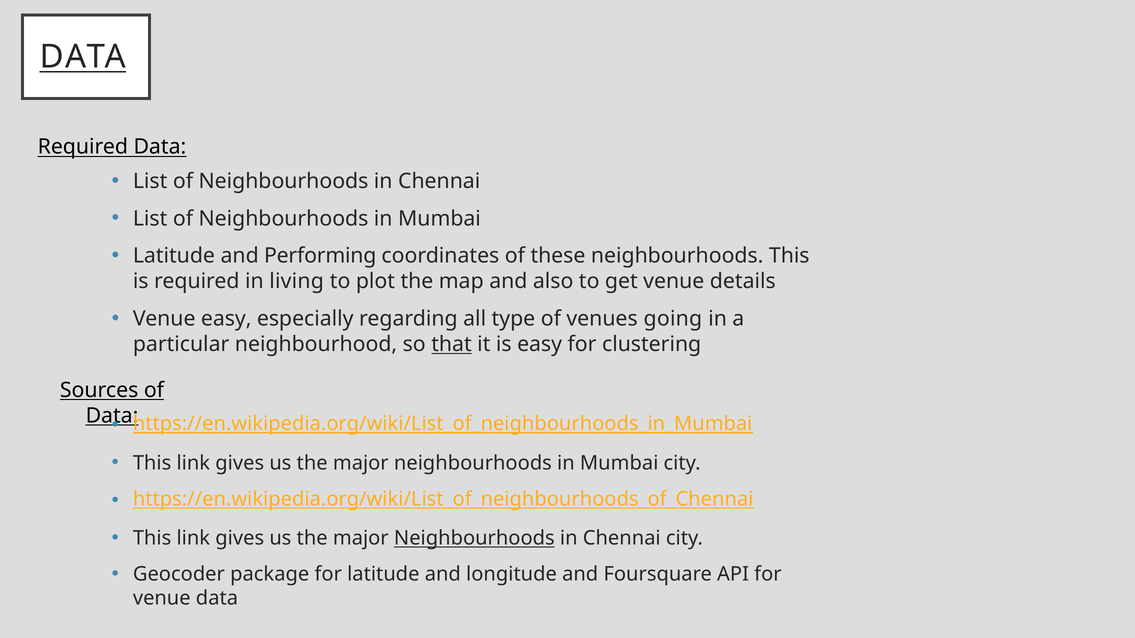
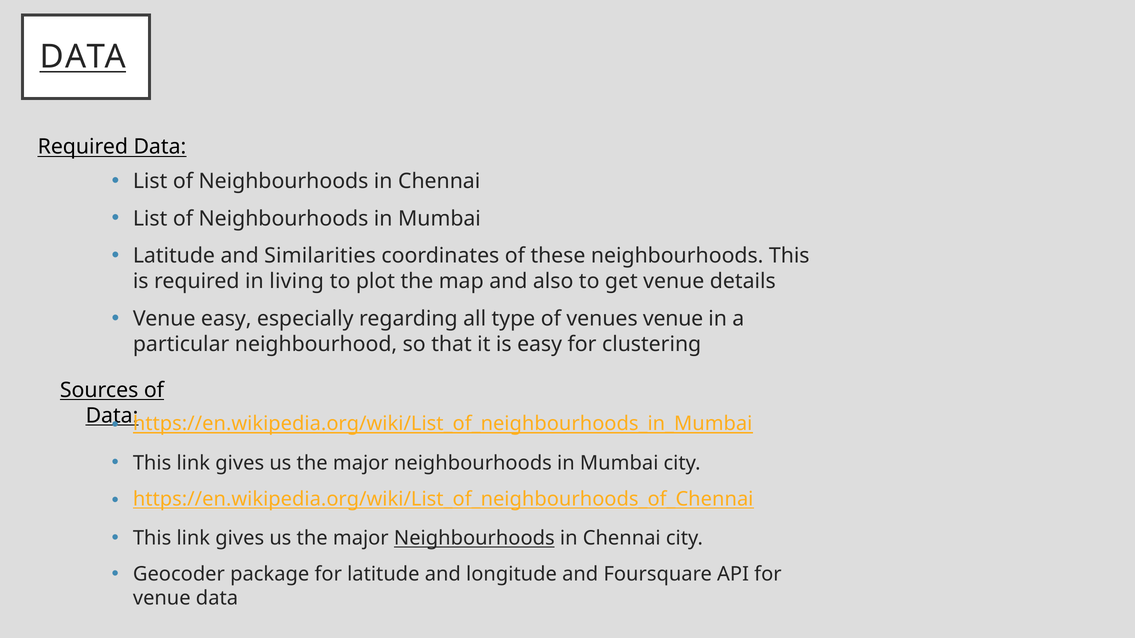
Performing: Performing -> Similarities (320, 256)
venues going: going -> venue (673, 319)
that underline: present -> none (451, 344)
